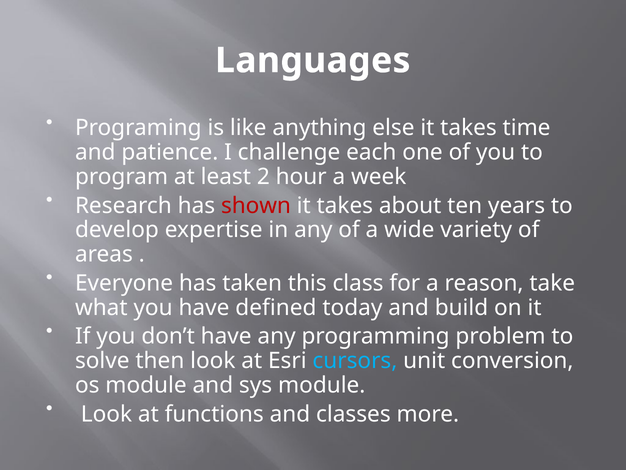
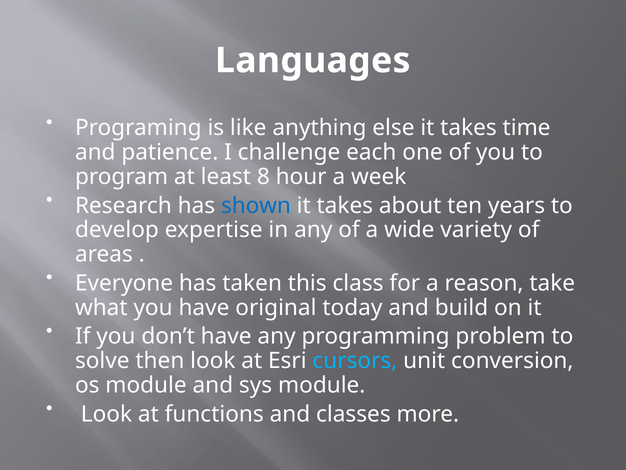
2: 2 -> 8 (263, 177)
shown colour: red -> blue (256, 205)
defined: defined -> original (276, 307)
